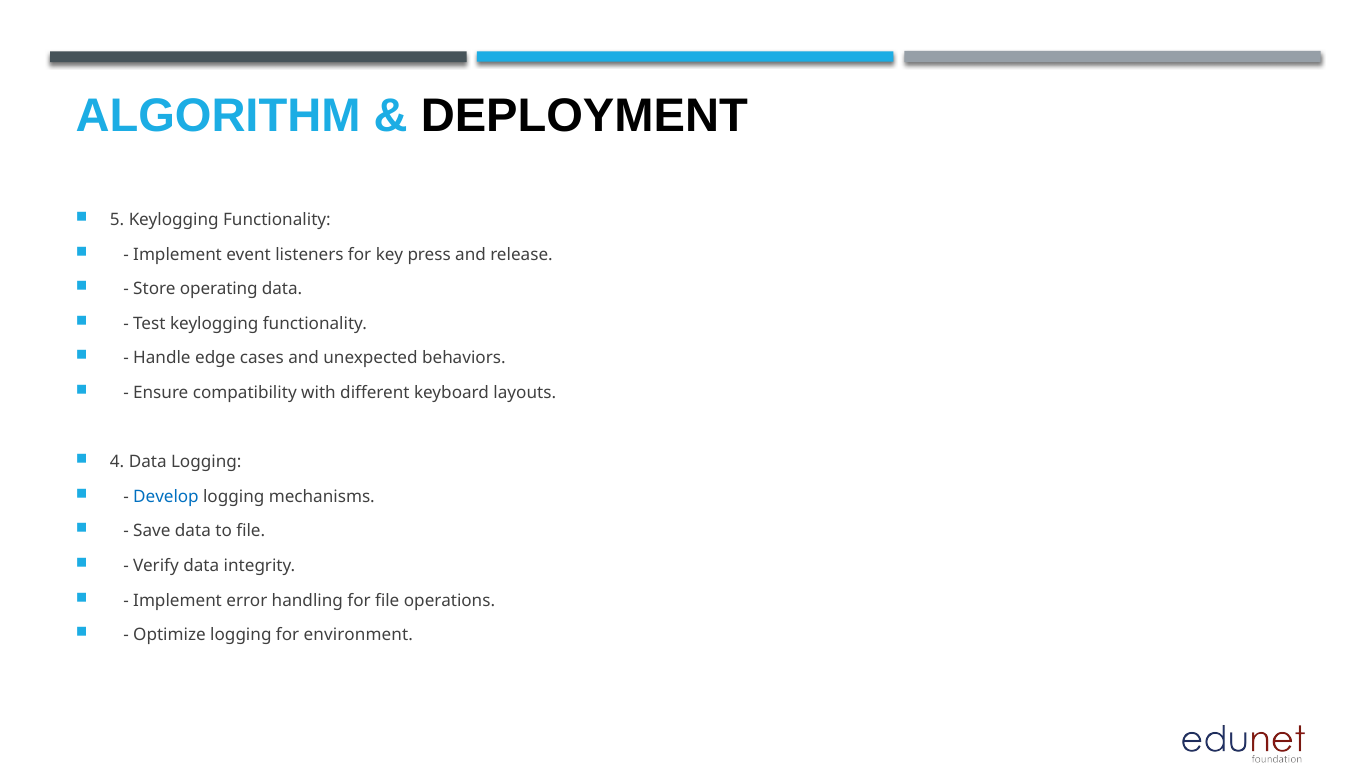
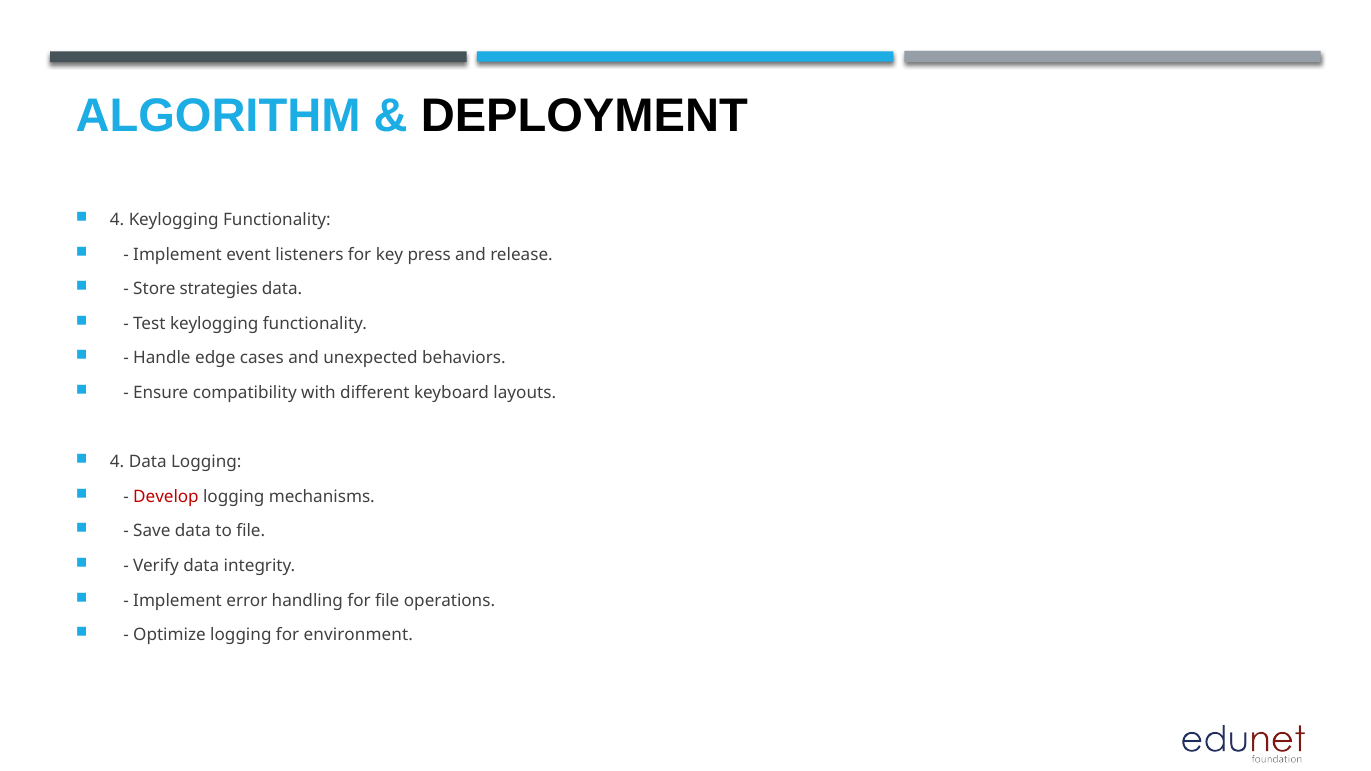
5: 5 -> 4 (117, 220)
operating: operating -> strategies (219, 289)
Develop colour: blue -> red (166, 497)
